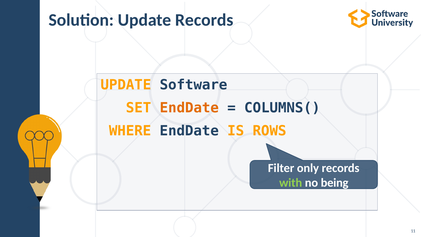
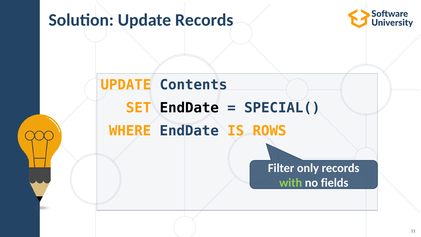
Software: Software -> Contents (194, 85)
EndDate colour: orange -> black (189, 108)
COLUMNS(: COLUMNS( -> SPECIAL( (282, 108)
being: being -> fields (335, 183)
